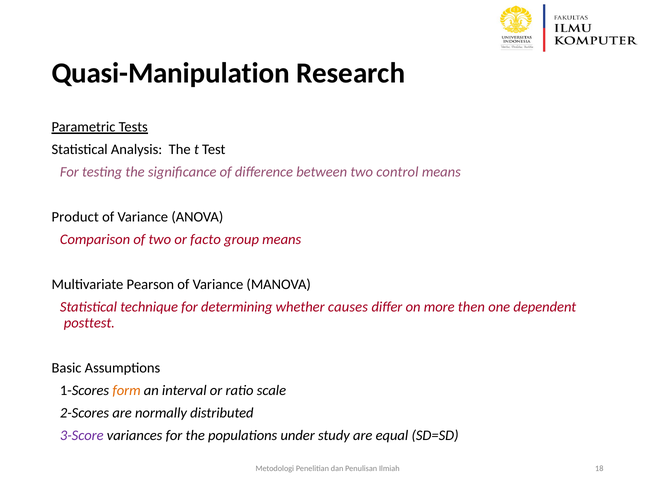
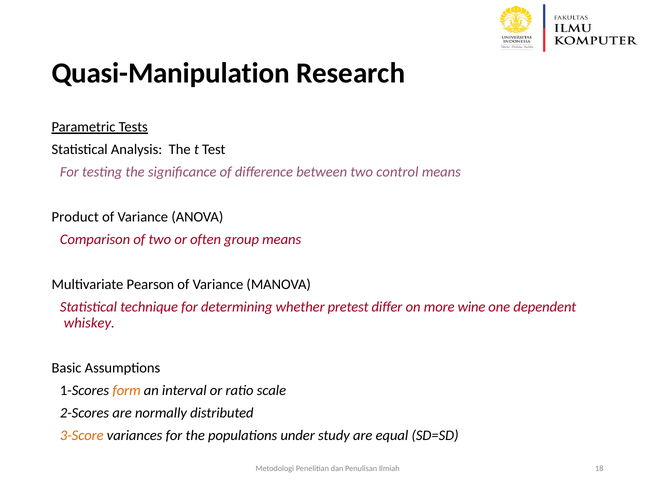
facto: facto -> often (206, 240)
causes: causes -> pretest (348, 307)
then: then -> wine (472, 307)
posttest: posttest -> whiskey (89, 323)
3-Score colour: purple -> orange (82, 436)
